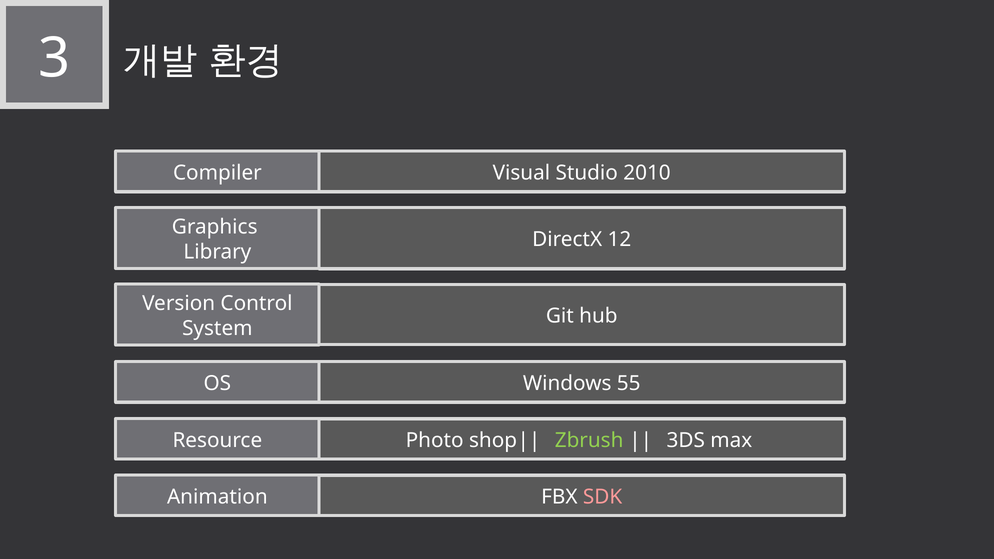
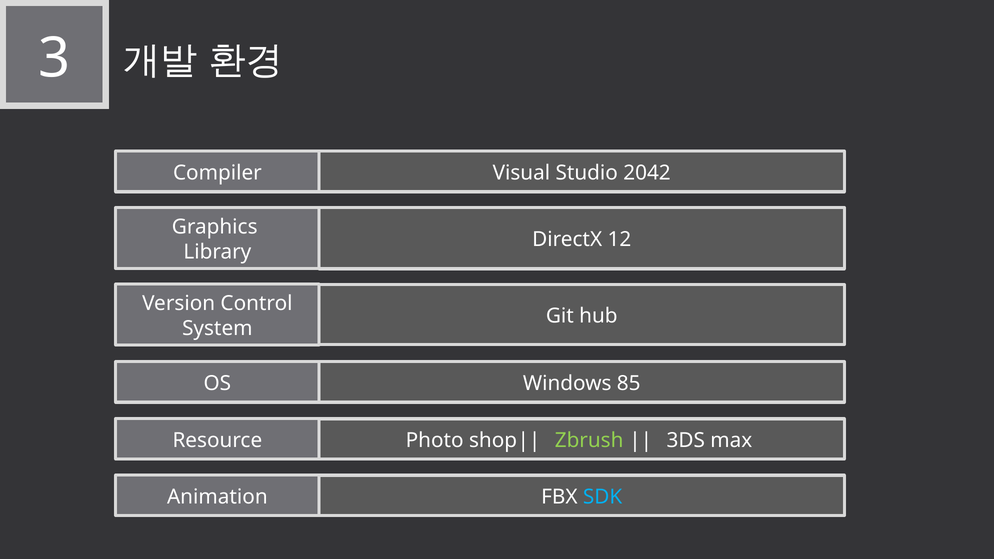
2010: 2010 -> 2042 (647, 173)
55: 55 -> 85 (629, 383)
SDK colour: pink -> light blue (603, 497)
